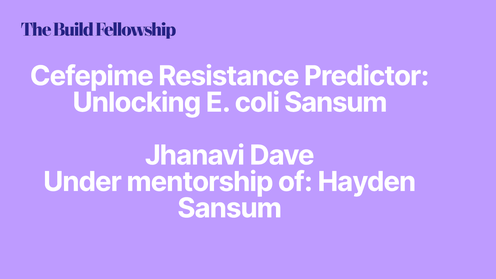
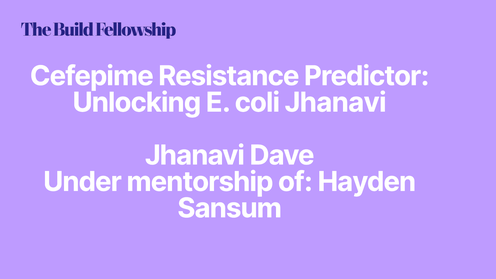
coli Sansum: Sansum -> Jhanavi (336, 103)
